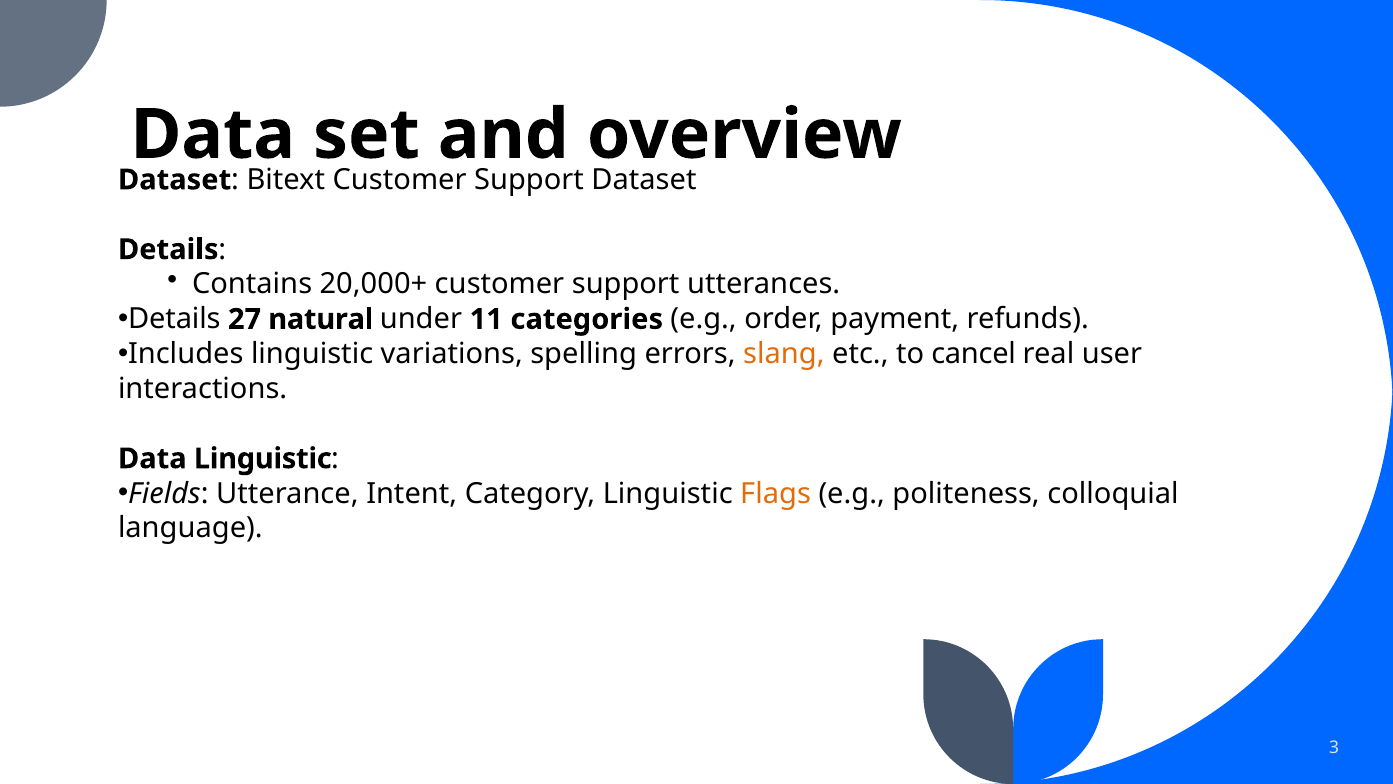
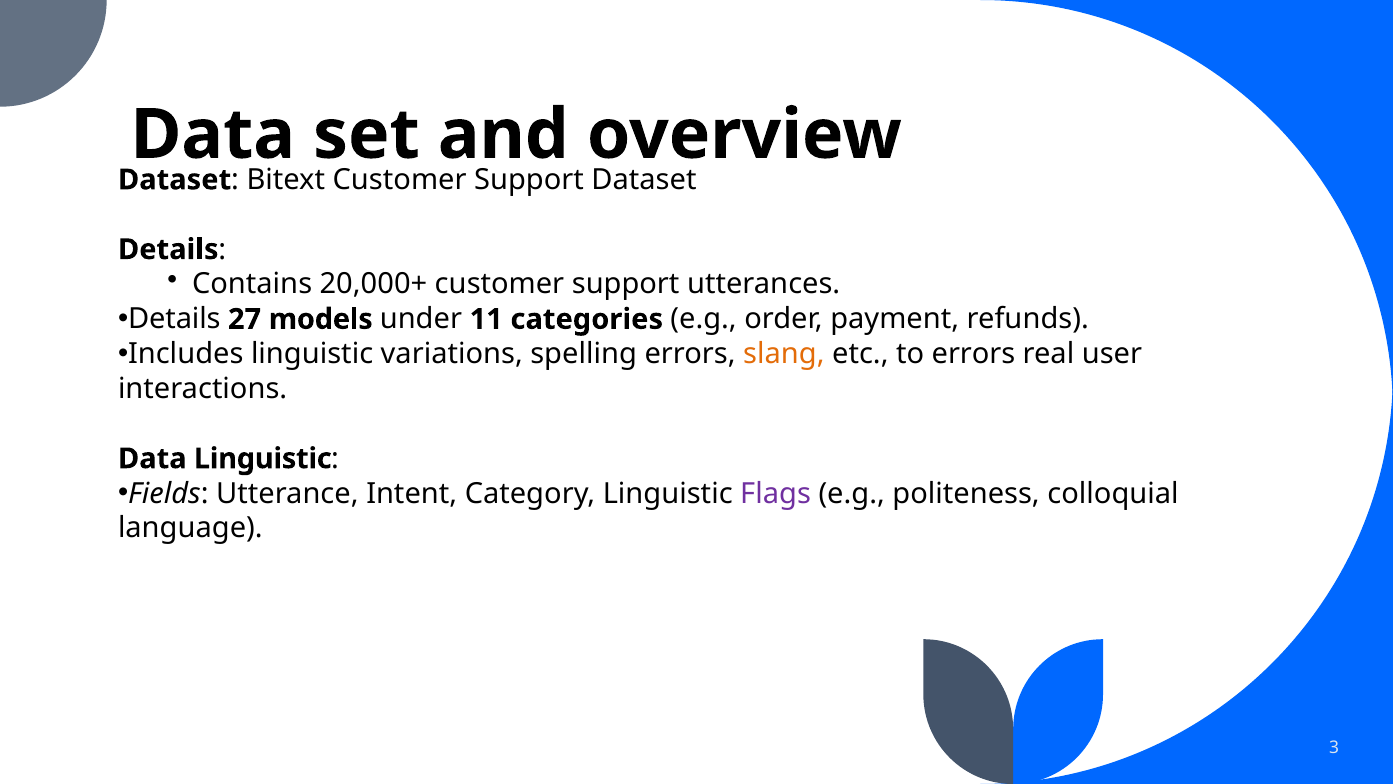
natural: natural -> models (321, 319)
to cancel: cancel -> errors (973, 354)
Flags colour: orange -> purple (776, 493)
